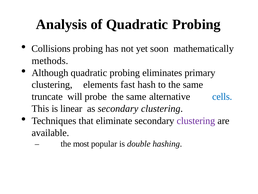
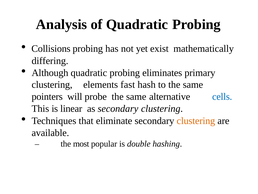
soon: soon -> exist (159, 49)
methods: methods -> differing (50, 61)
truncate: truncate -> pointers (47, 96)
clustering colour: purple -> orange (196, 120)
